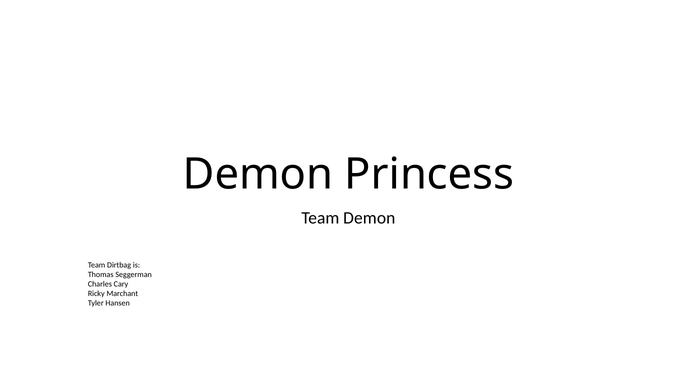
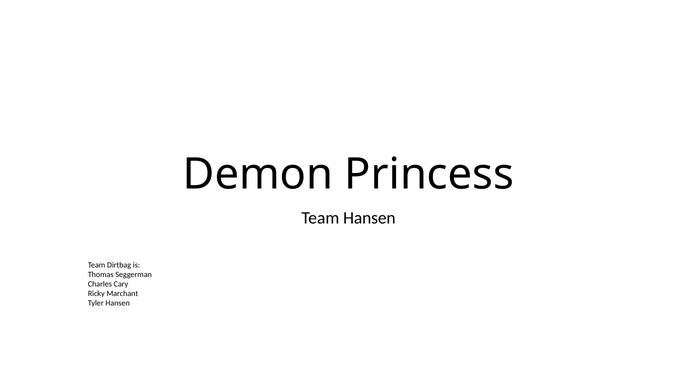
Team Demon: Demon -> Hansen (369, 218)
